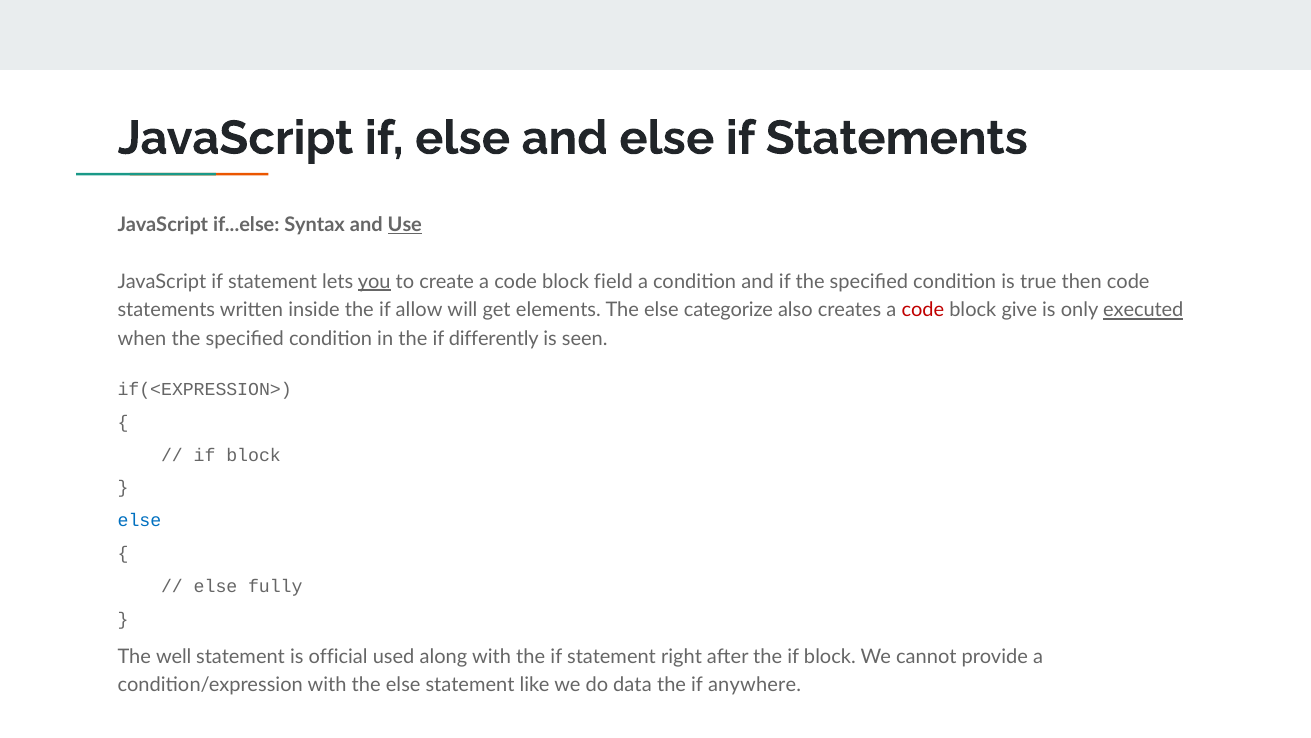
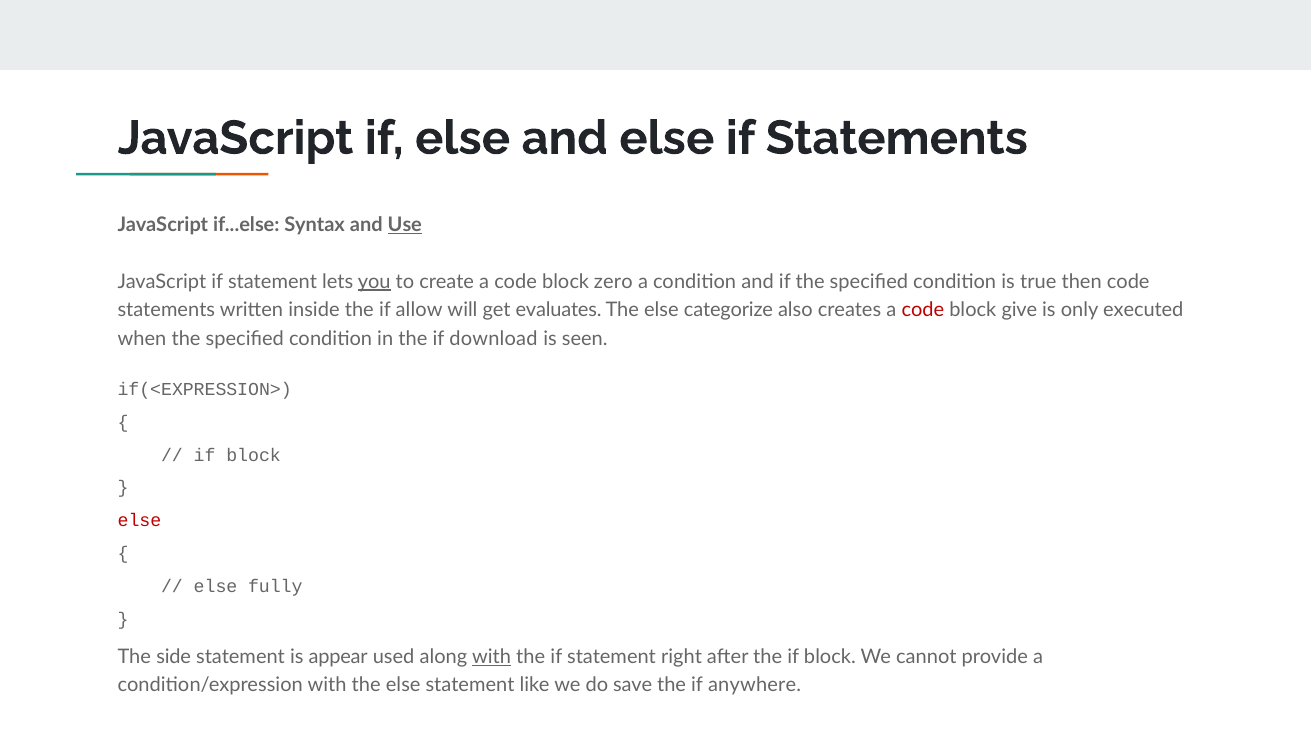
field: field -> zero (613, 281)
elements: elements -> evaluates (559, 310)
executed underline: present -> none (1143, 310)
differently: differently -> download (494, 339)
else colour: blue -> red (139, 520)
well: well -> side (174, 656)
official: official -> appear (338, 656)
with underline: none -> present (492, 656)
data: data -> save (633, 684)
